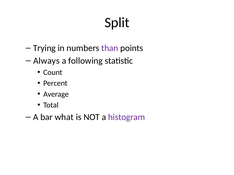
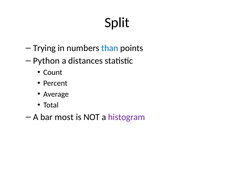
than colour: purple -> blue (110, 48)
Always: Always -> Python (46, 61)
following: following -> distances (86, 61)
what: what -> most (64, 117)
